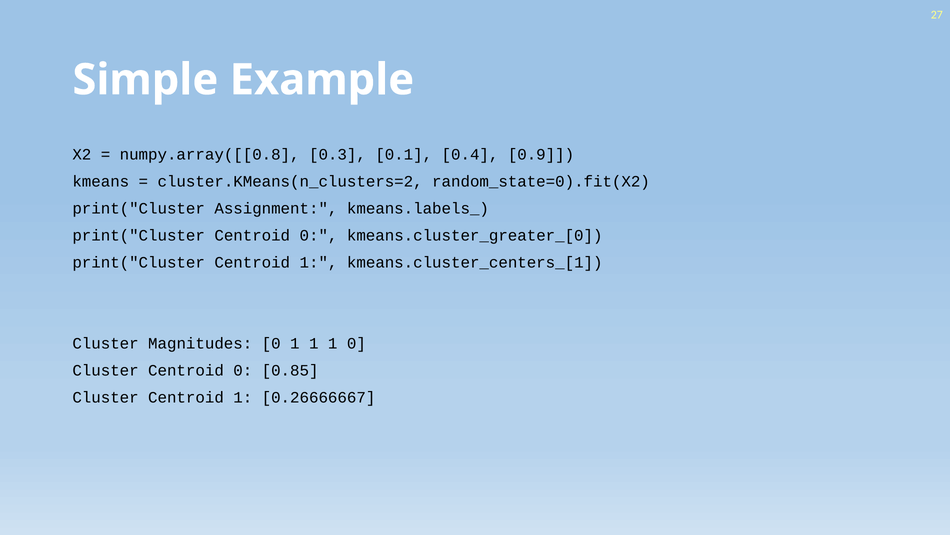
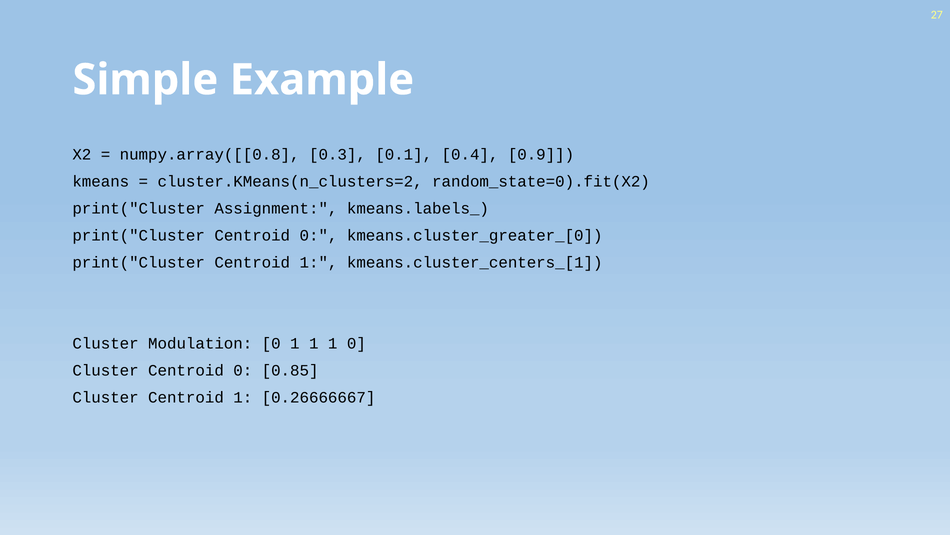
Magnitudes: Magnitudes -> Modulation (200, 343)
